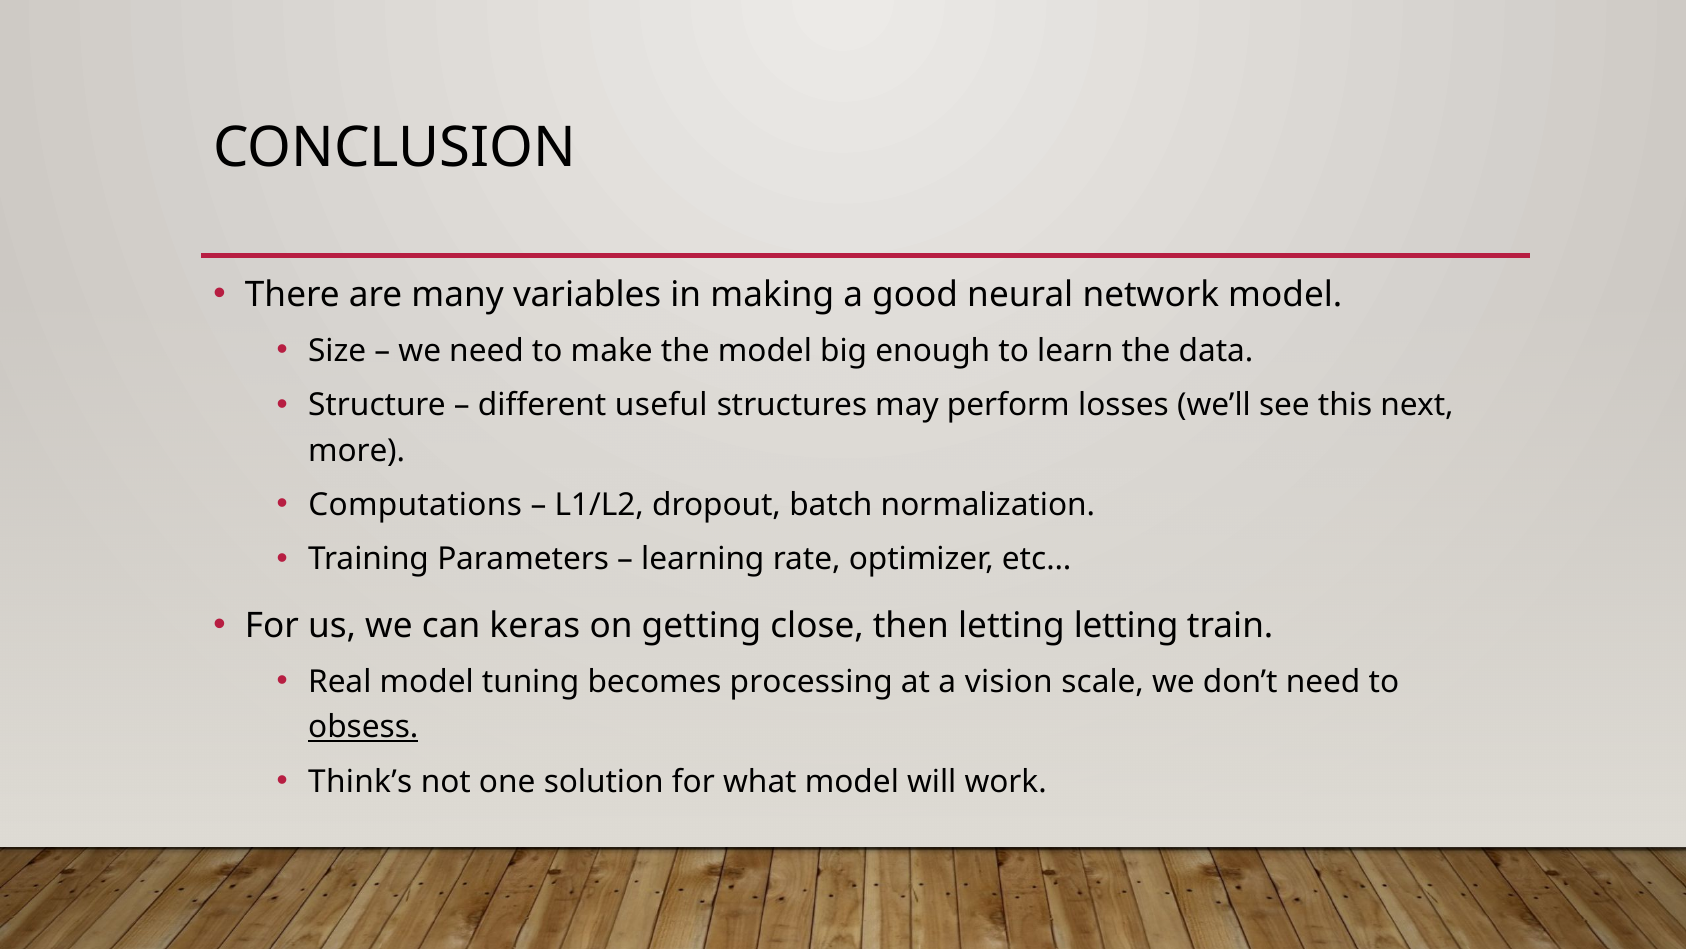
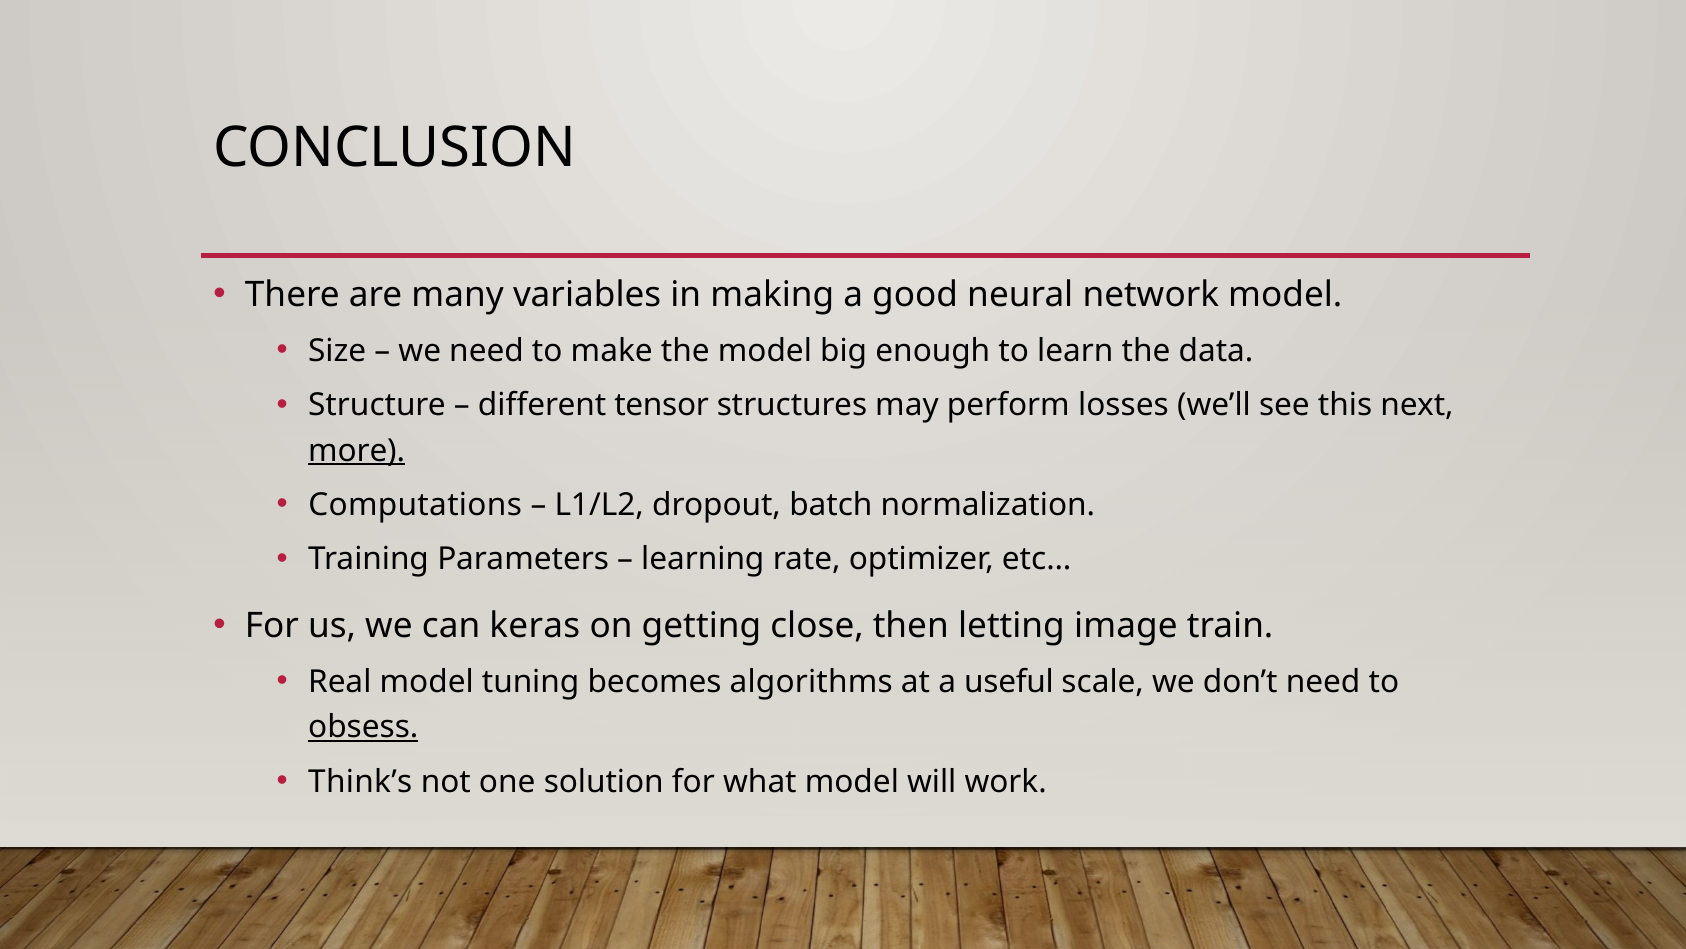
useful: useful -> tensor (662, 405)
more underline: none -> present (357, 451)
letting letting: letting -> image (1126, 625)
processing: processing -> algorithms (811, 681)
vision: vision -> useful (1009, 681)
